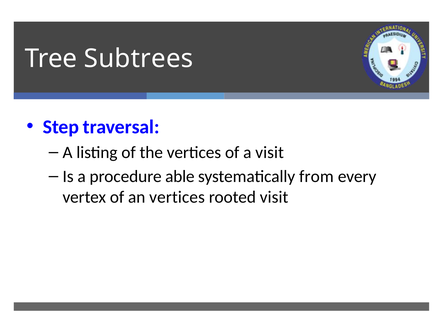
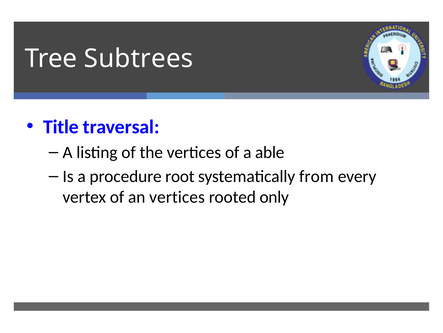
Step: Step -> Title (61, 127)
a visit: visit -> able (270, 152)
able: able -> root (180, 176)
rooted visit: visit -> only (274, 197)
